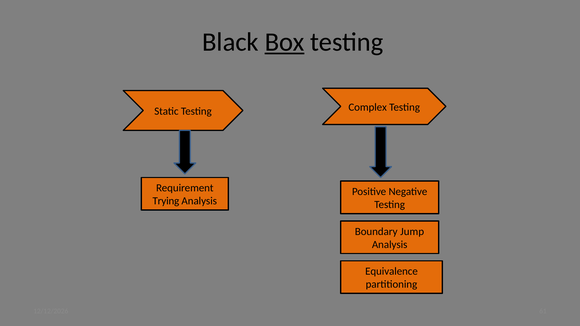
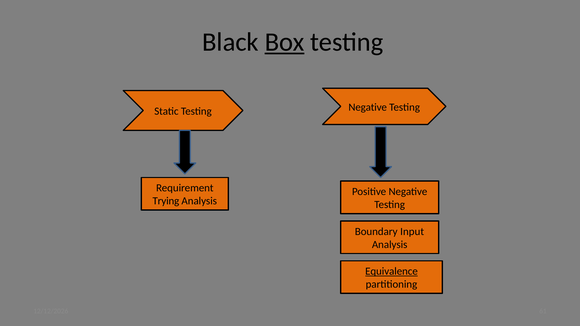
Testing Complex: Complex -> Negative (368, 107)
Jump: Jump -> Input (412, 232)
Equivalence underline: none -> present (391, 272)
